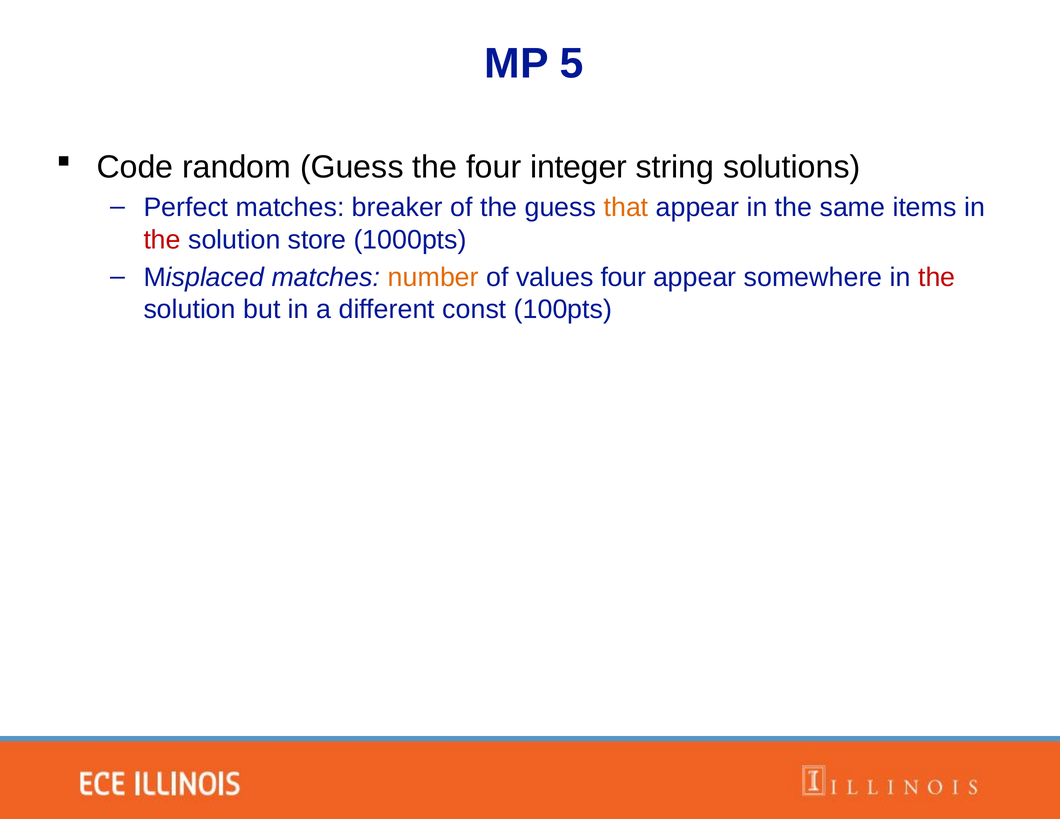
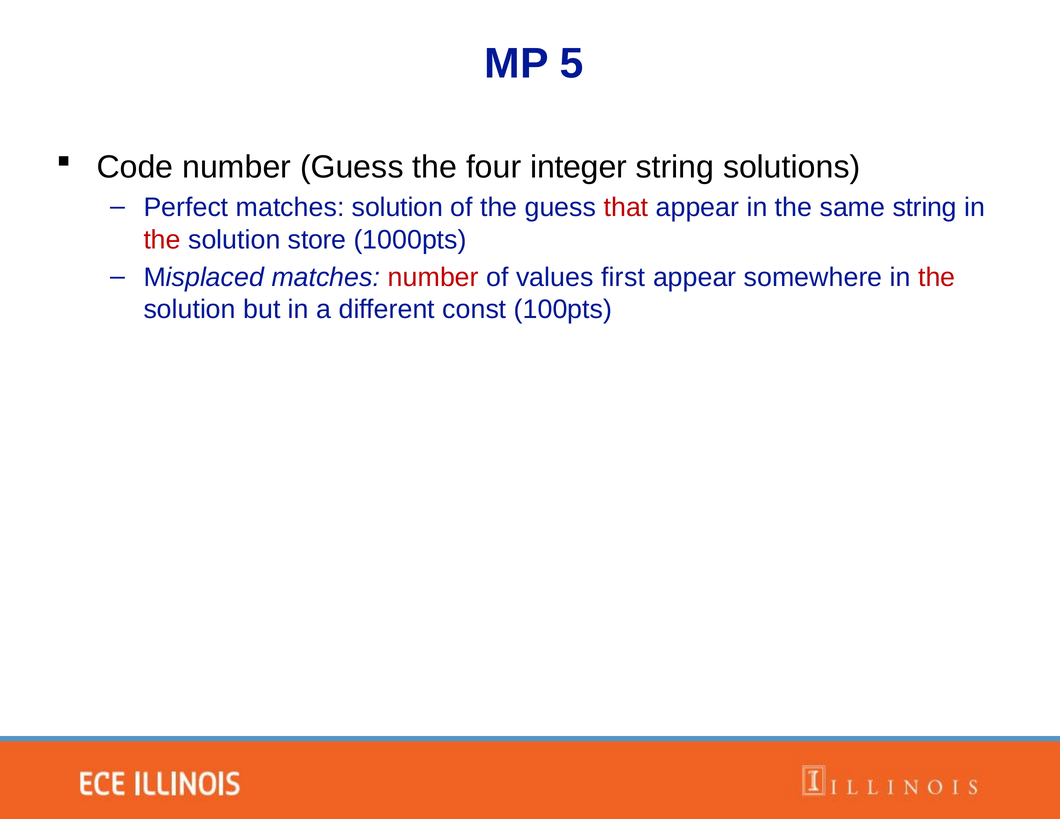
Code random: random -> number (237, 167)
matches breaker: breaker -> solution (398, 208)
that colour: orange -> red (626, 208)
same items: items -> string (925, 208)
number colour: orange -> red (433, 277)
values four: four -> first (623, 277)
